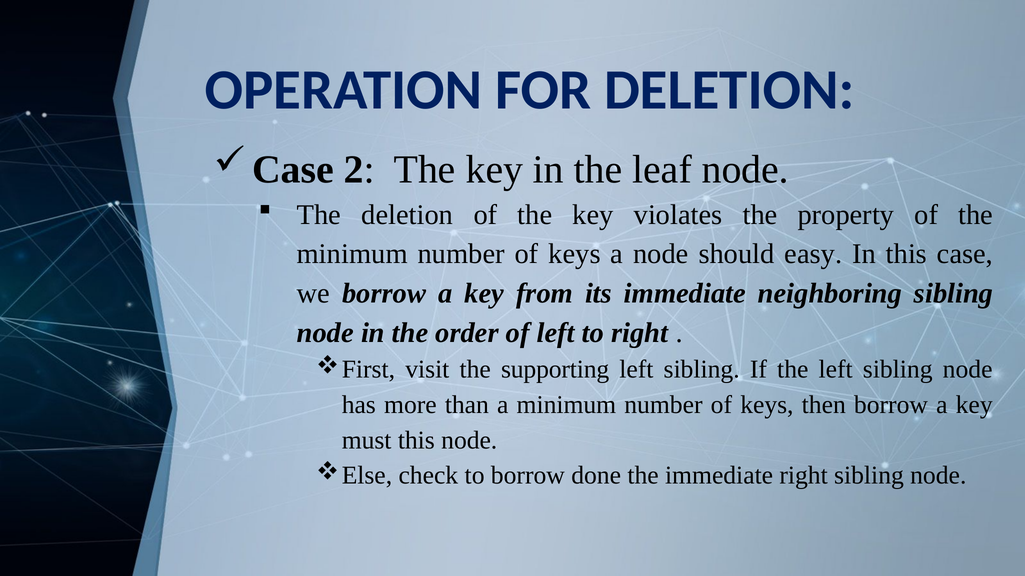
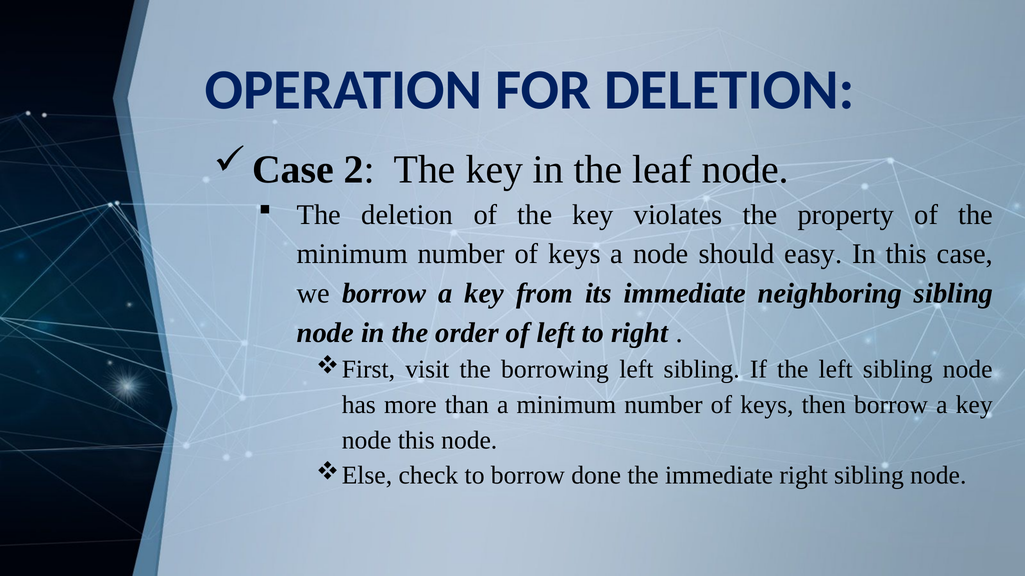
supporting: supporting -> borrowing (555, 370)
must: must -> node (367, 441)
